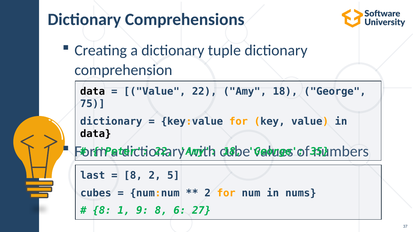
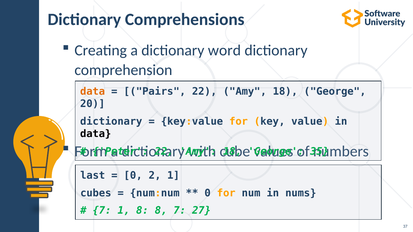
tuple: tuple -> word (224, 50)
data colour: black -> orange (93, 92)
Value: Value -> Pairs (155, 92)
75: 75 -> 20 (93, 104)
8: 8 -> 0 (133, 176)
2 5: 5 -> 1 (173, 176)
2: 2 -> 0 (208, 193)
8: 8 -> 7 (102, 211)
1 9: 9 -> 8 (142, 211)
8 6: 6 -> 7 (180, 211)
